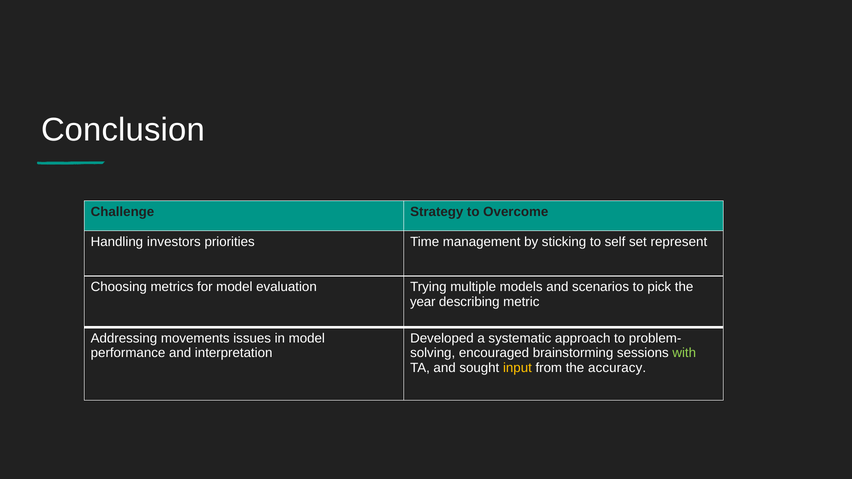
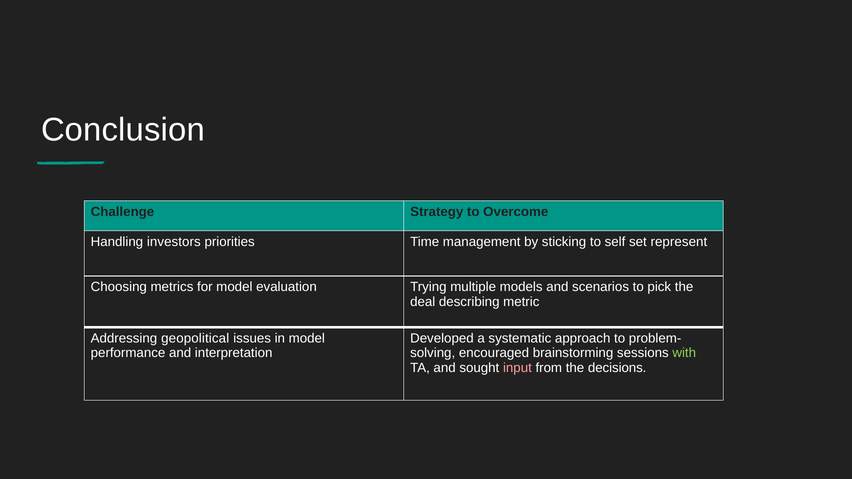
year: year -> deal (423, 302)
movements: movements -> geopolitical (195, 338)
input colour: yellow -> pink (517, 368)
accuracy: accuracy -> decisions (617, 368)
